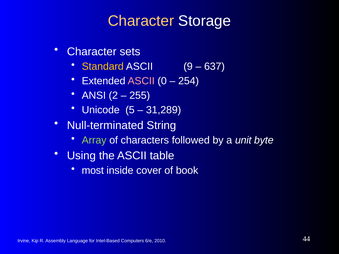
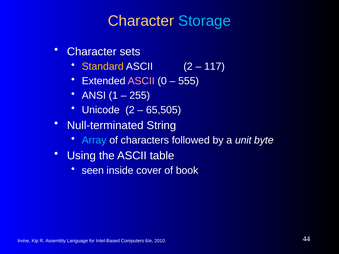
Storage colour: white -> light blue (205, 21)
ASCII 9: 9 -> 2 (188, 67)
637: 637 -> 117 (214, 67)
254: 254 -> 555 (189, 81)
2: 2 -> 1 (113, 96)
Unicode 5: 5 -> 2 (130, 110)
31,289: 31,289 -> 65,505 (164, 110)
Array colour: light green -> light blue (94, 140)
most: most -> seen (93, 171)
